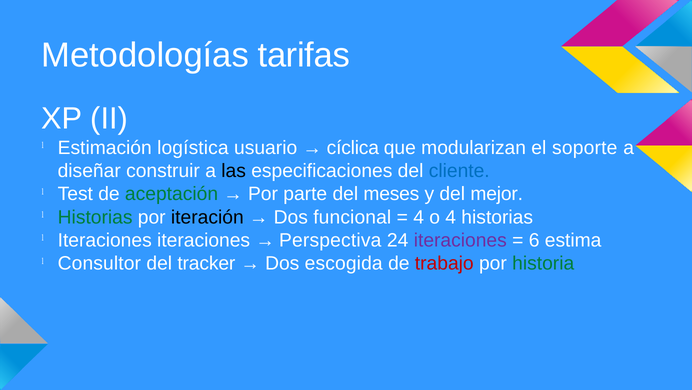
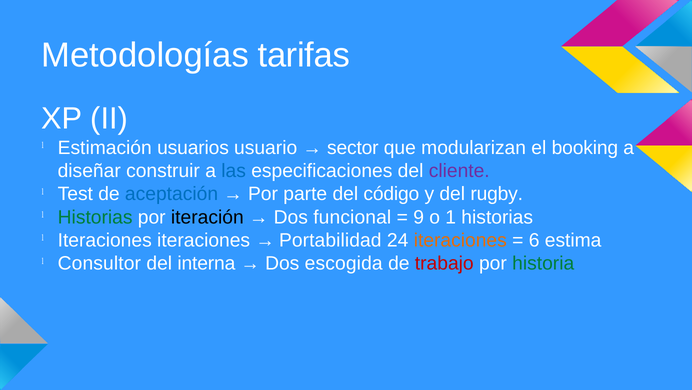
logística: logística -> usuarios (193, 148)
cíclica: cíclica -> sector (353, 148)
soporte: soporte -> booking (585, 148)
las colour: black -> blue (234, 171)
cliente colour: blue -> purple (459, 171)
aceptación colour: green -> blue (172, 194)
meses: meses -> código (391, 194)
mejor: mejor -> rugby (497, 194)
4: 4 -> 9 (419, 217)
o 4: 4 -> 1 (451, 217)
Perspectiva: Perspectiva -> Portabilidad (330, 240)
iteraciones colour: purple -> orange (460, 240)
tracker: tracker -> interna (206, 263)
